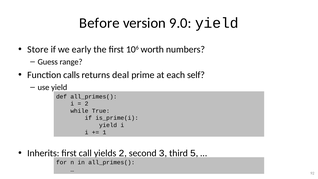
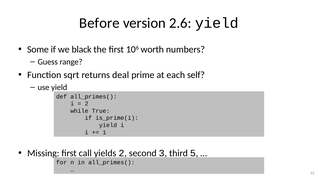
9.0: 9.0 -> 2.6 (180, 23)
Store: Store -> Some (38, 49)
early: early -> black (82, 49)
calls: calls -> sqrt (71, 75)
Inherits: Inherits -> Missing (43, 153)
